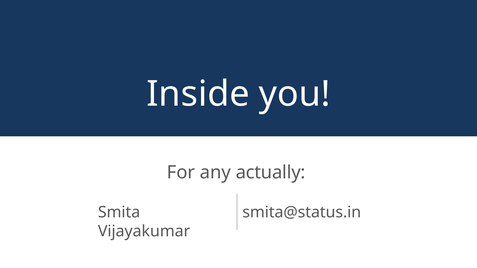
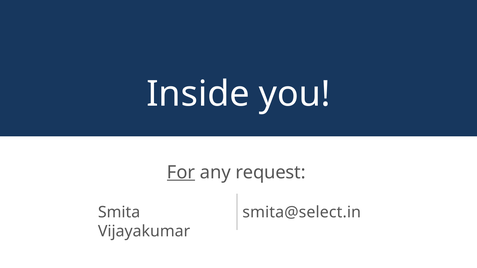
For underline: none -> present (181, 172)
actually: actually -> request (271, 172)
smita@status.in: smita@status.in -> smita@select.in (302, 213)
